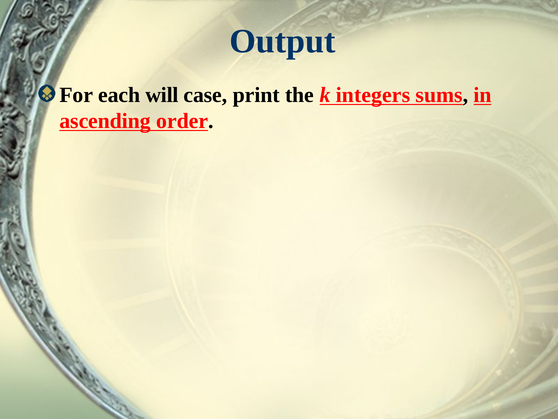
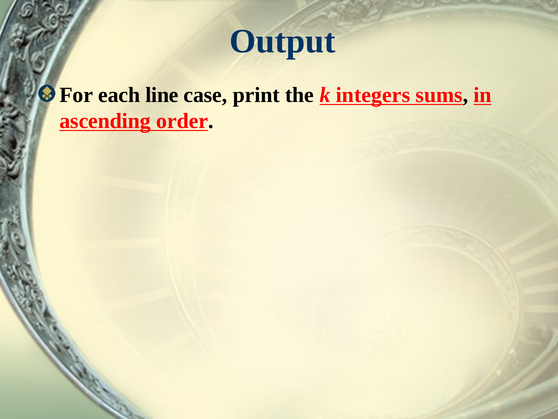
will: will -> line (162, 95)
